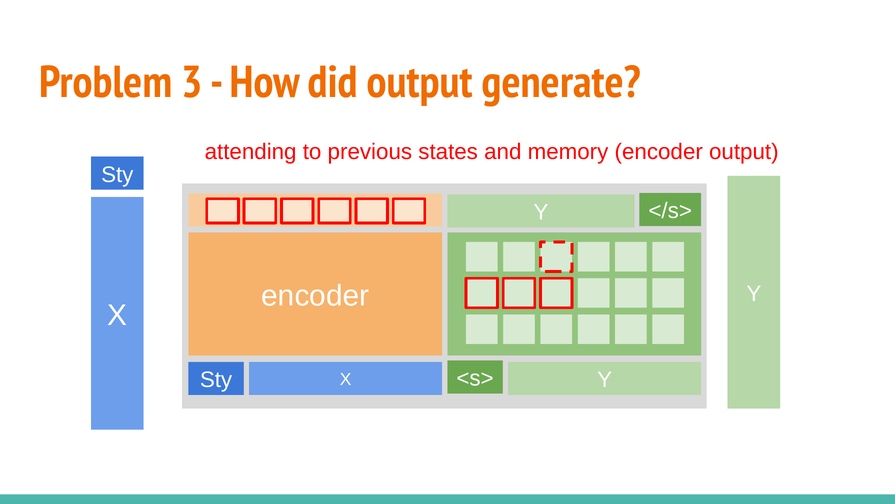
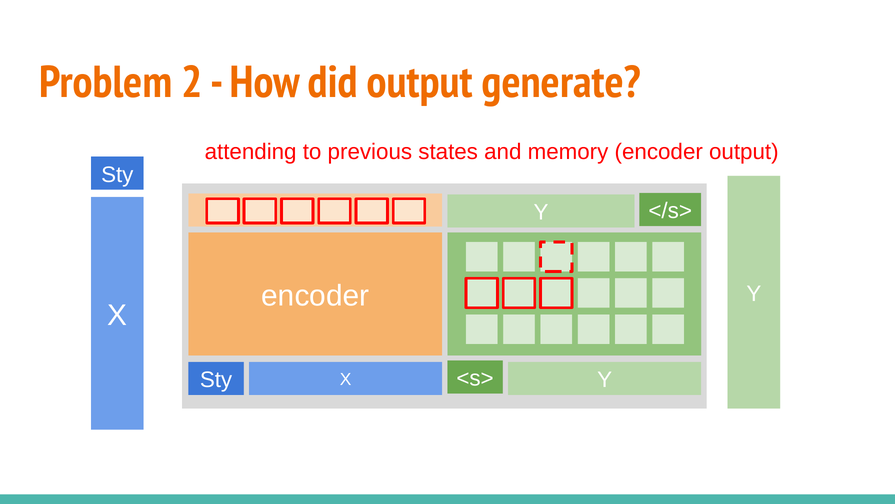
3: 3 -> 2 (192, 82)
